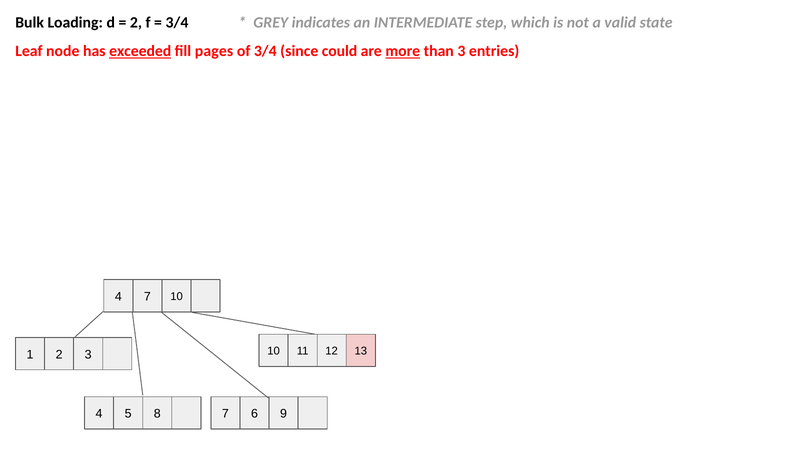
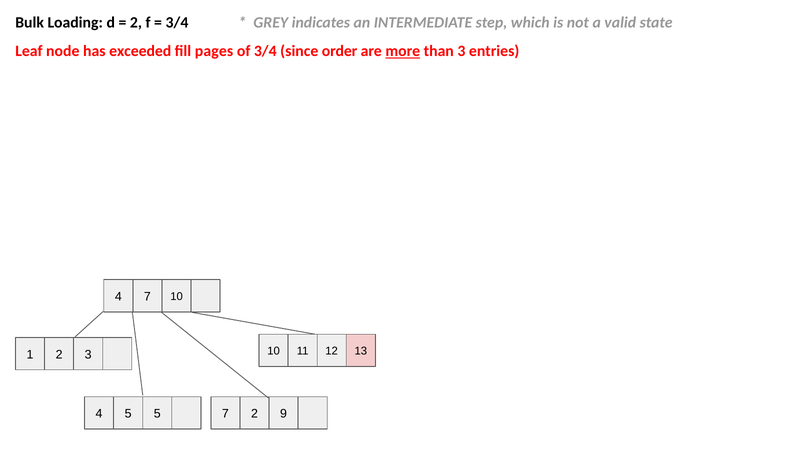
exceeded underline: present -> none (140, 51)
could: could -> order (340, 51)
5 8: 8 -> 5 (157, 414)
7 6: 6 -> 2 (254, 414)
